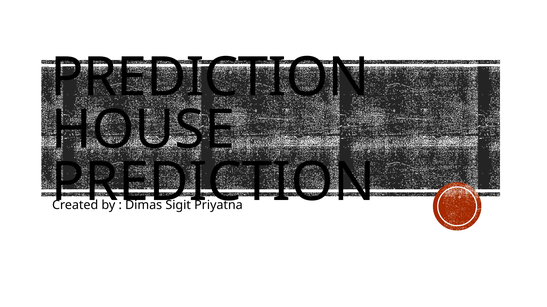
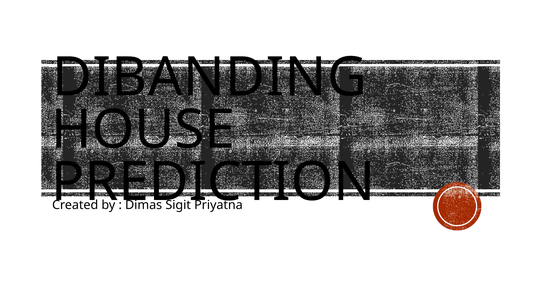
PREDICTION: PREDICTION -> DIBANDING (209, 78)
